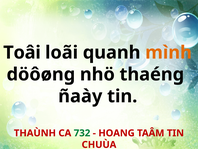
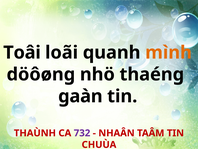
ñaày: ñaày -> gaàn (80, 96)
732 colour: green -> purple (82, 133)
HOANG: HOANG -> NHAÂN (117, 133)
